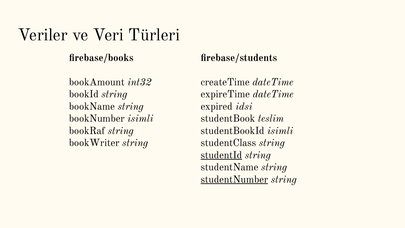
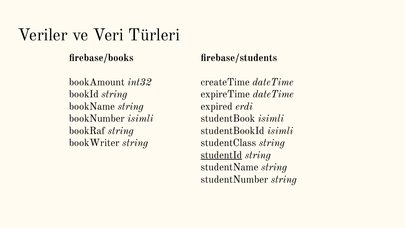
idsi: idsi -> erdi (244, 106)
studentBook teslim: teslim -> isimli (271, 118)
studentNumber underline: present -> none (234, 179)
